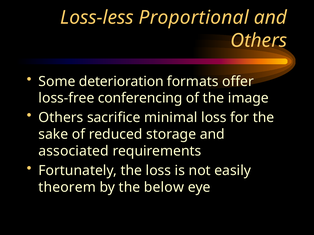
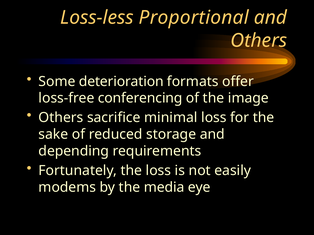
associated: associated -> depending (74, 151)
theorem: theorem -> modems (67, 188)
below: below -> media (164, 188)
